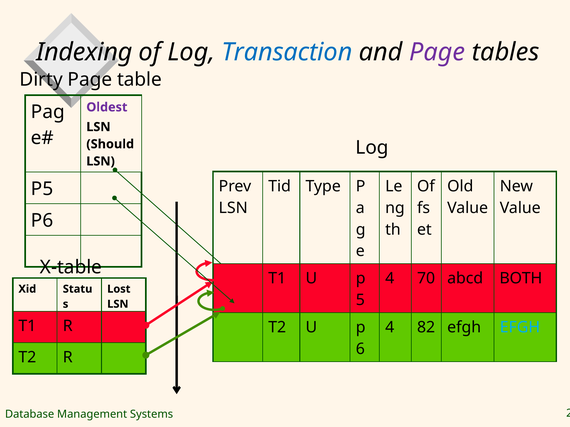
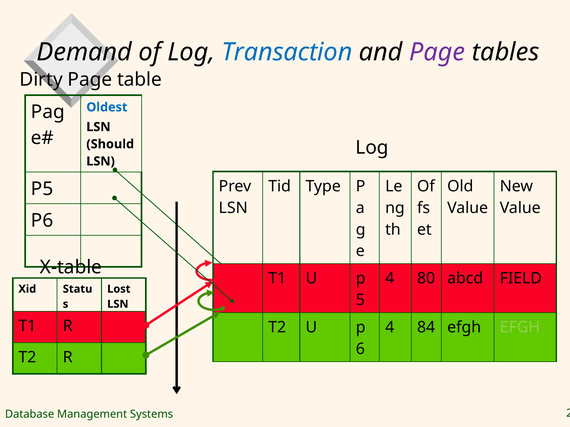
Indexing: Indexing -> Demand (84, 52)
Oldest colour: purple -> blue (107, 107)
70: 70 -> 80 (426, 279)
BOTH: BOTH -> FIELD (521, 279)
82: 82 -> 84 (426, 328)
EFGH colour: light blue -> light green (520, 328)
